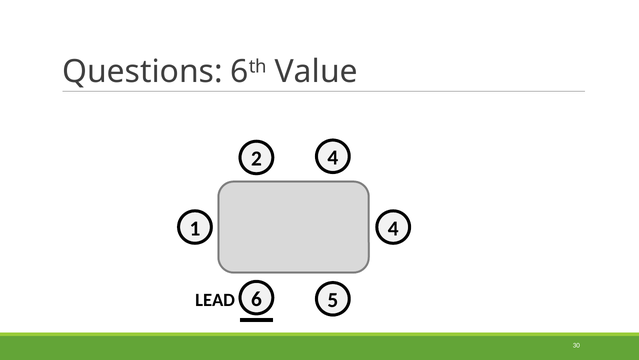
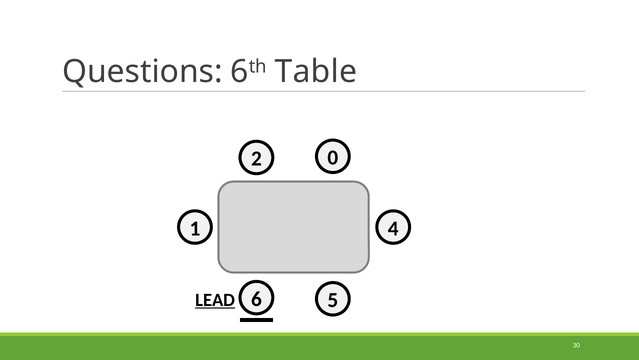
Value: Value -> Table (316, 72)
2 4: 4 -> 0 (333, 158)
LEAD underline: none -> present (215, 299)
